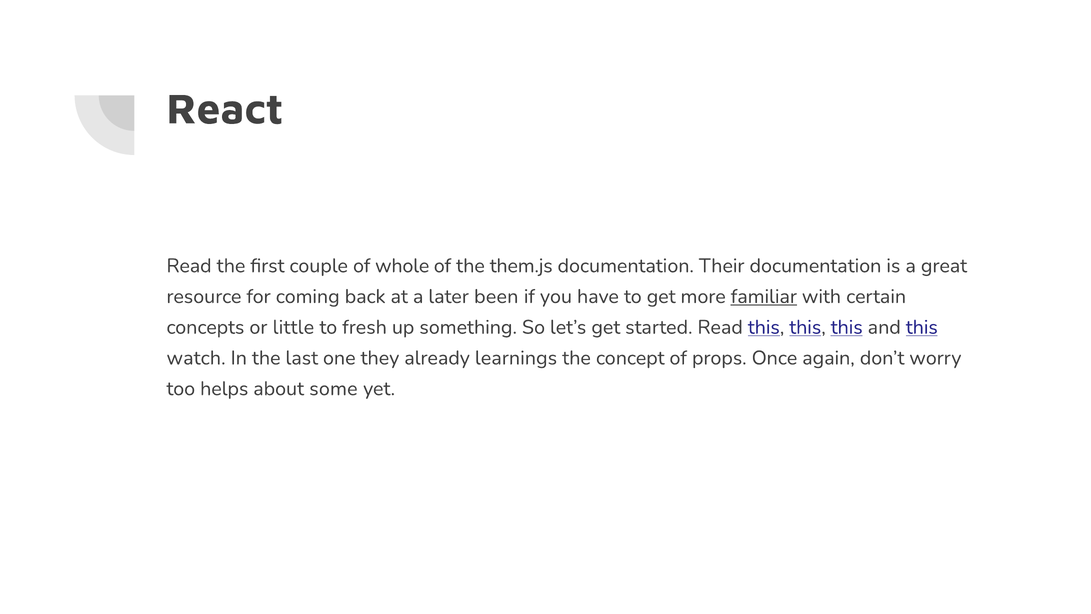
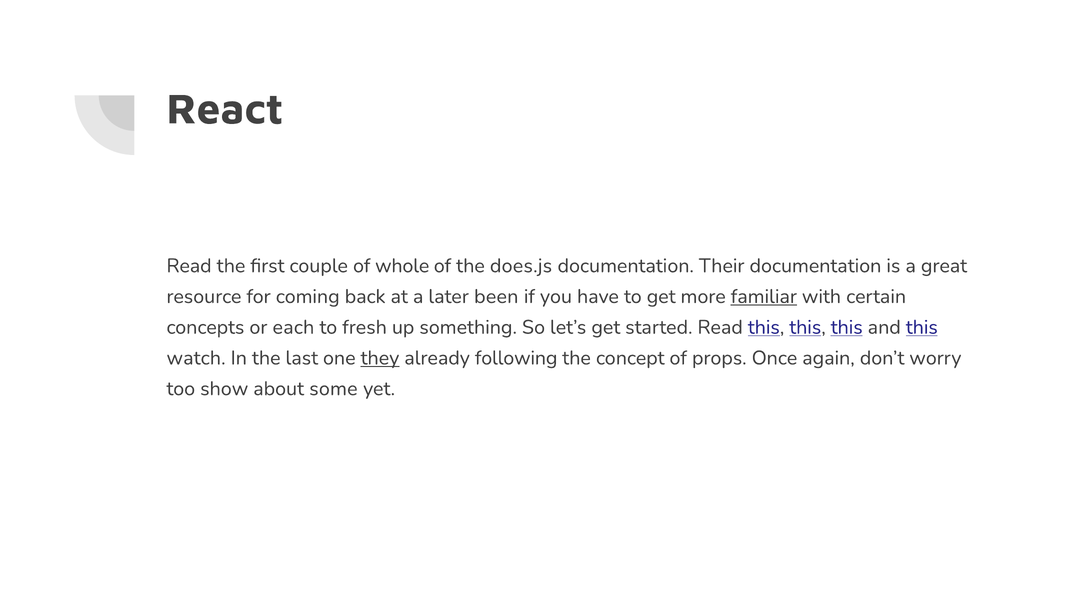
them.js: them.js -> does.js (521, 266)
little: little -> each (293, 327)
they underline: none -> present (380, 358)
learnings: learnings -> following (516, 358)
helps: helps -> show (224, 388)
